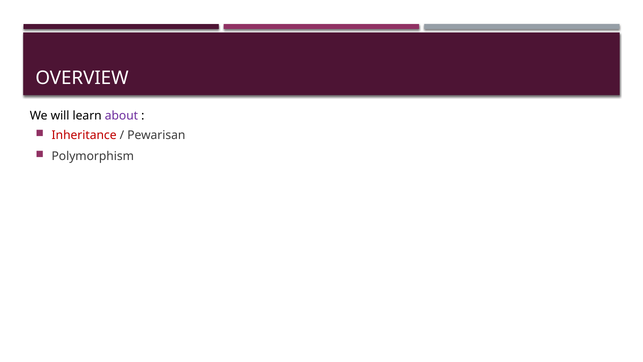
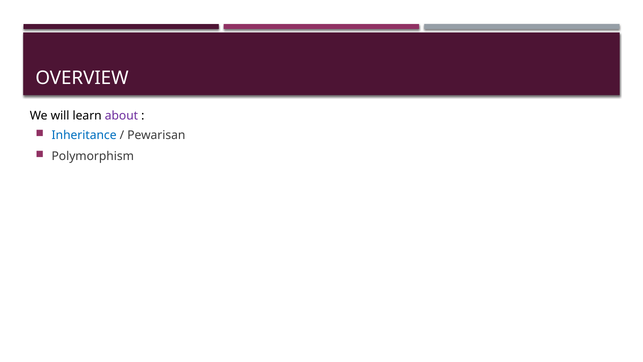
Inheritance colour: red -> blue (84, 135)
